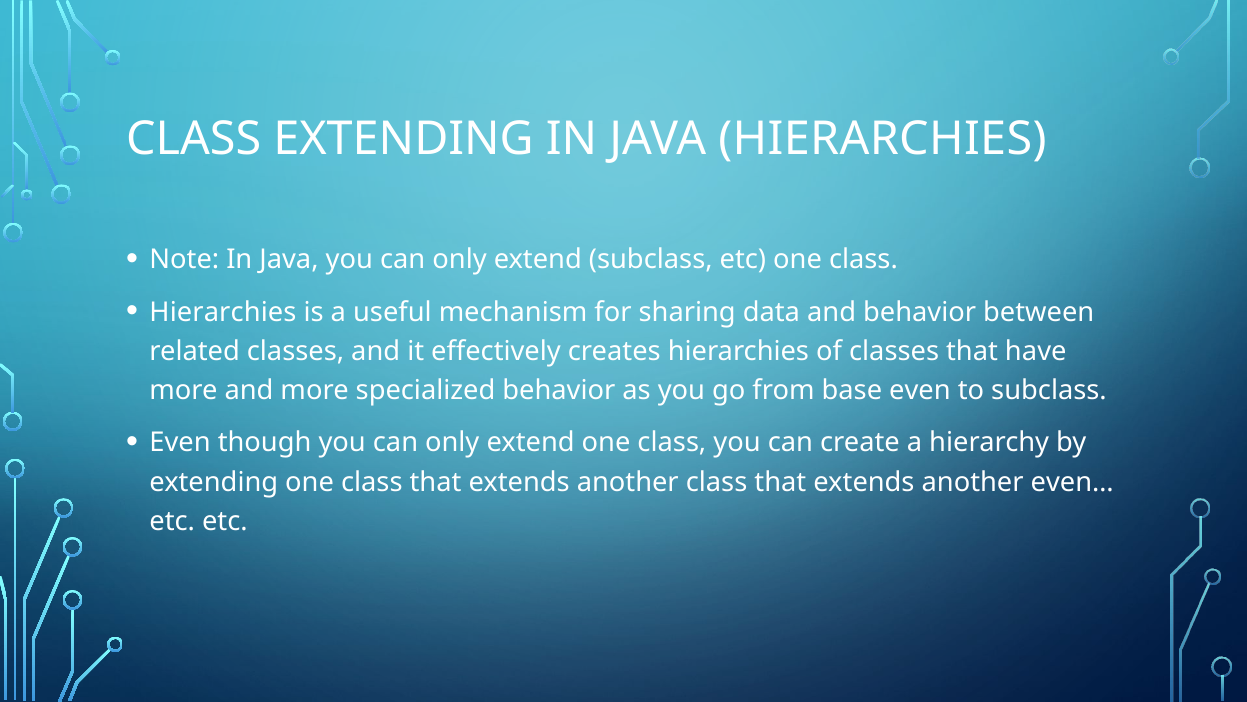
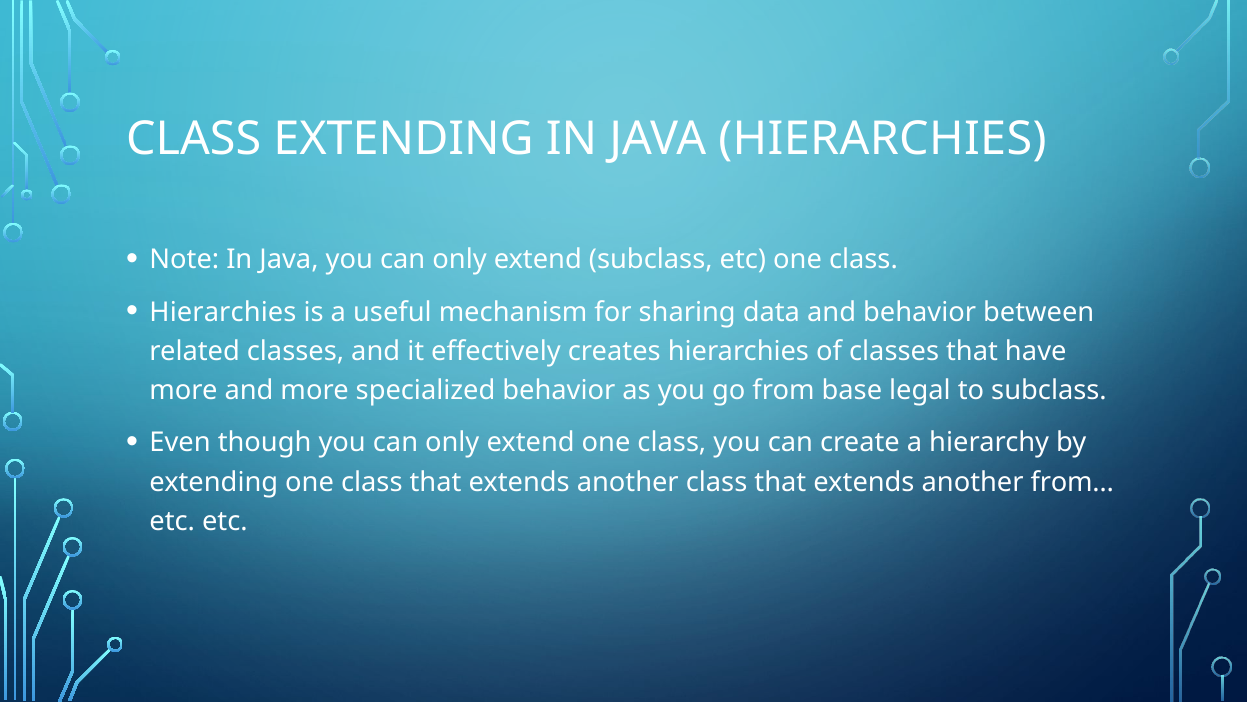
base even: even -> legal (920, 390)
even…: even… -> from… (1072, 482)
